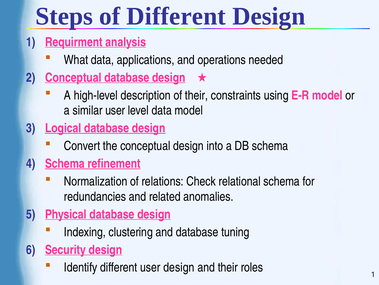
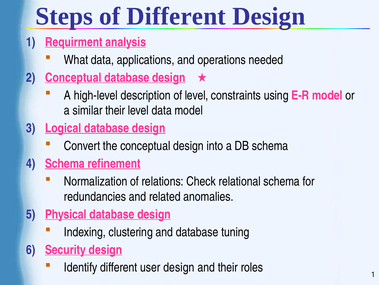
of their: their -> level (197, 95)
similar user: user -> their (115, 110)
